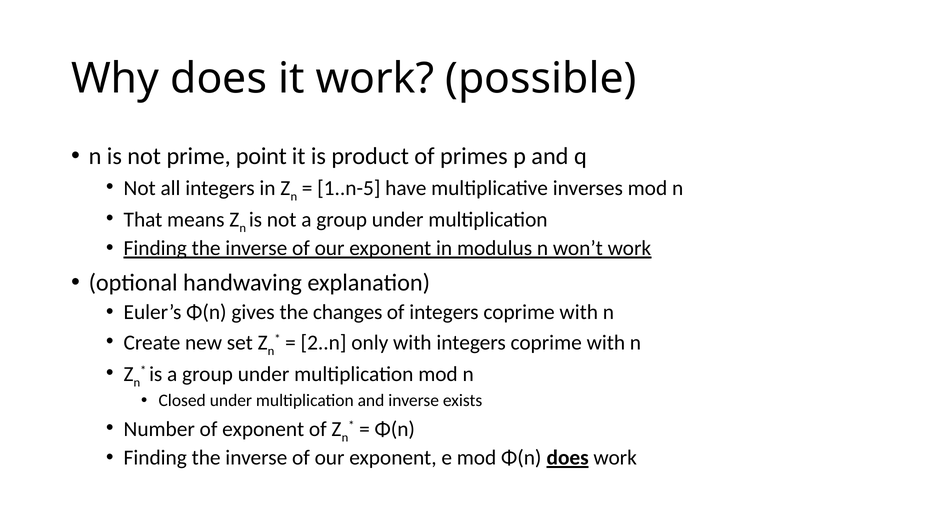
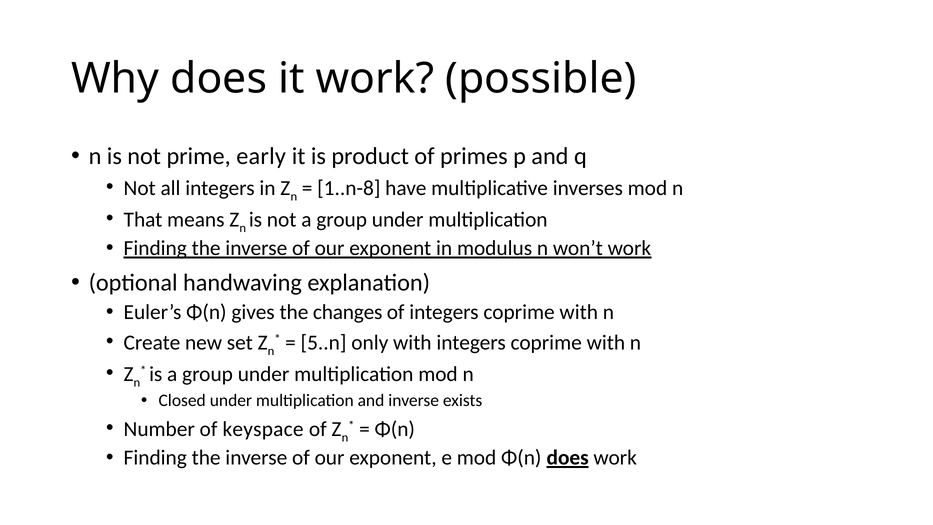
point: point -> early (261, 156)
1..n-5: 1..n-5 -> 1..n-8 (349, 188)
2..n: 2..n -> 5..n (324, 343)
of exponent: exponent -> keyspace (263, 429)
